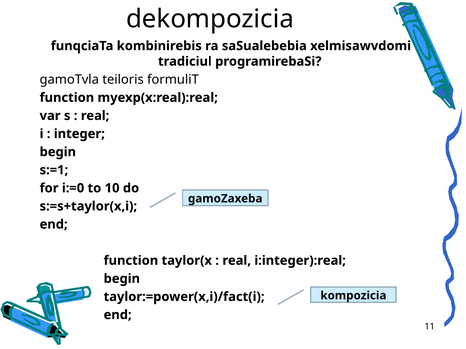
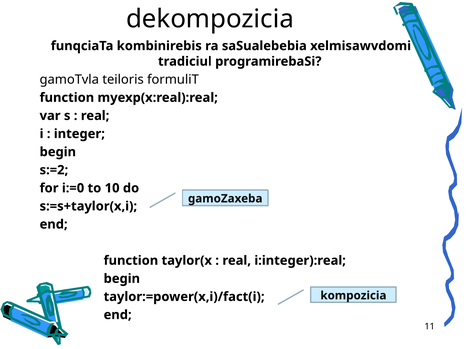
s:=1: s:=1 -> s:=2 (54, 170)
